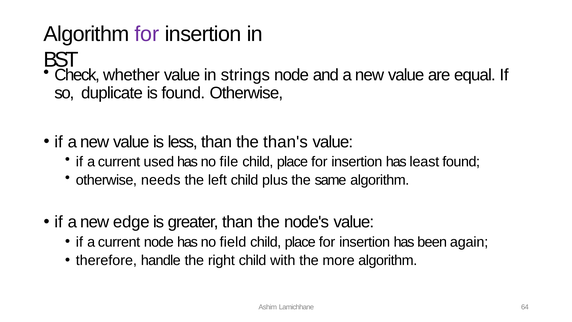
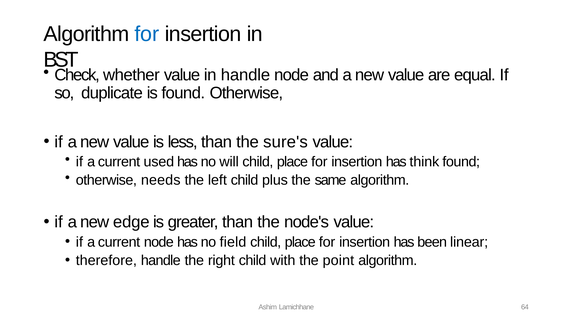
for colour: purple -> blue (147, 34)
in strings: strings -> handle (245, 75)
than's: than's -> sure's (285, 142)
file: file -> will (229, 162)
least: least -> think (424, 162)
again: again -> linear (469, 242)
more: more -> point (338, 260)
